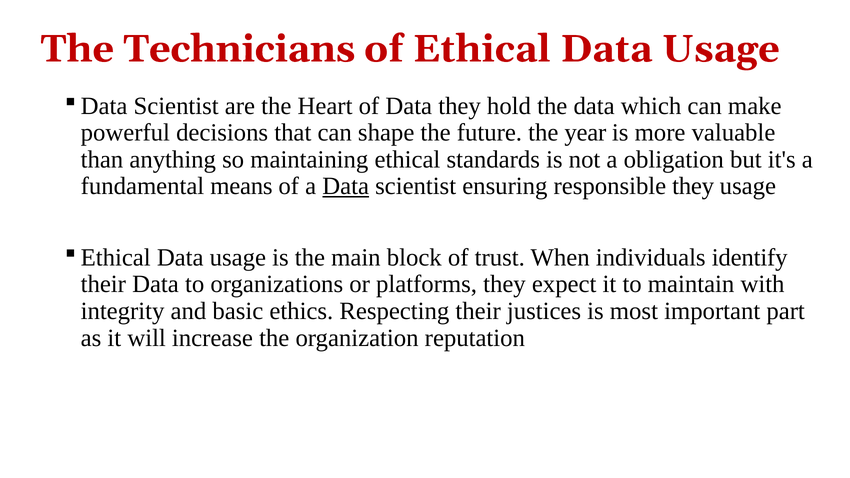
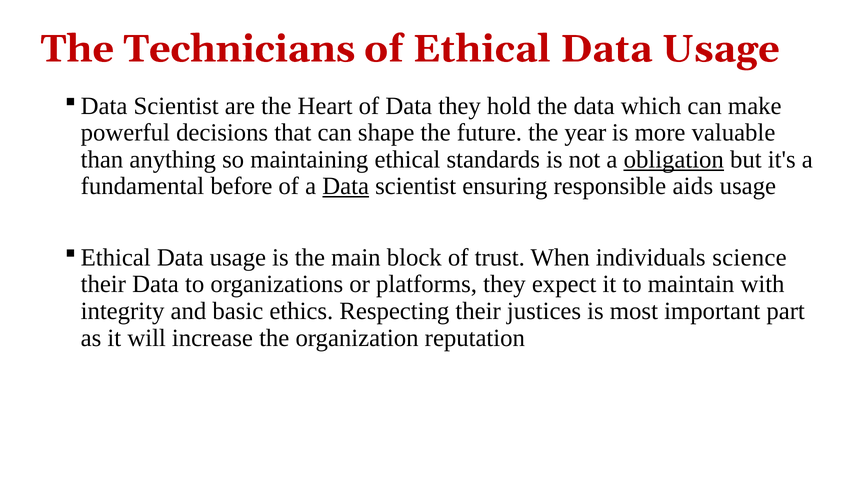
obligation underline: none -> present (674, 160)
means: means -> before (241, 186)
responsible they: they -> aids (693, 186)
identify: identify -> science (749, 258)
